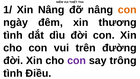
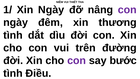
Xin Nâng: Nâng -> Ngày (51, 10)
con colour: orange -> purple (127, 10)
trông: trông -> bước (123, 60)
